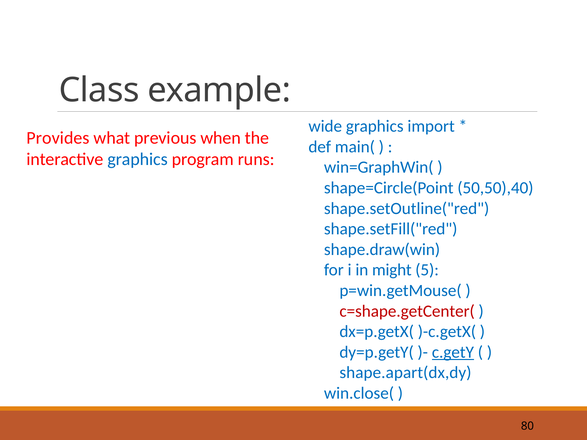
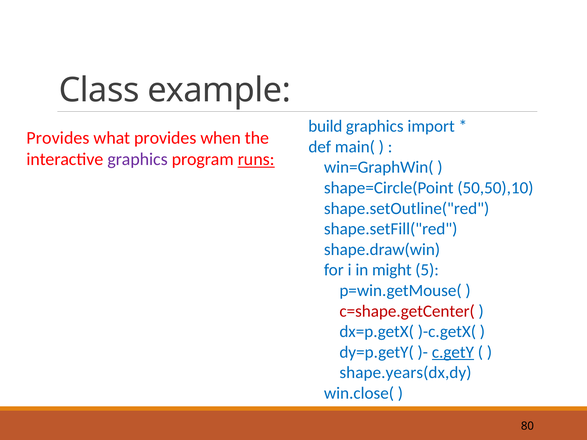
wide: wide -> build (325, 126)
what previous: previous -> provides (165, 138)
graphics colour: blue -> purple (138, 159)
runs underline: none -> present (256, 159)
50,50),40: 50,50),40 -> 50,50),10 (495, 188)
shape.apart(dx,dy: shape.apart(dx,dy -> shape.years(dx,dy (405, 373)
